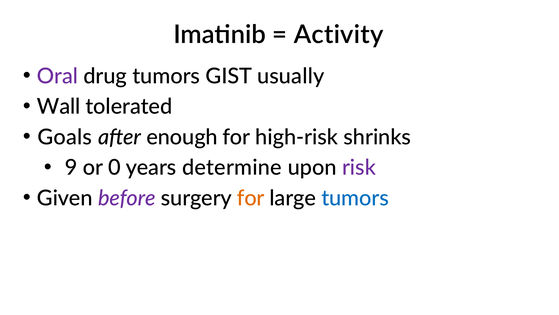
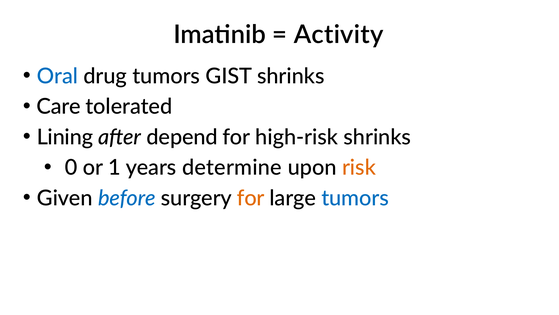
Oral colour: purple -> blue (58, 76)
GIST usually: usually -> shrinks (291, 76)
Wall: Wall -> Care (59, 107)
Goals: Goals -> Lining (65, 137)
enough: enough -> depend (182, 137)
9: 9 -> 0 (71, 167)
0: 0 -> 1 (115, 167)
risk colour: purple -> orange (359, 167)
before colour: purple -> blue (127, 198)
